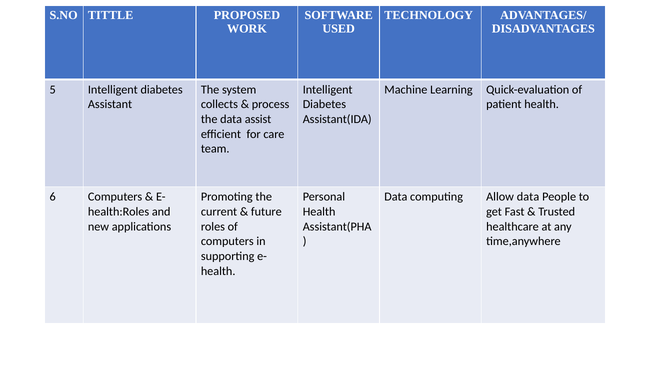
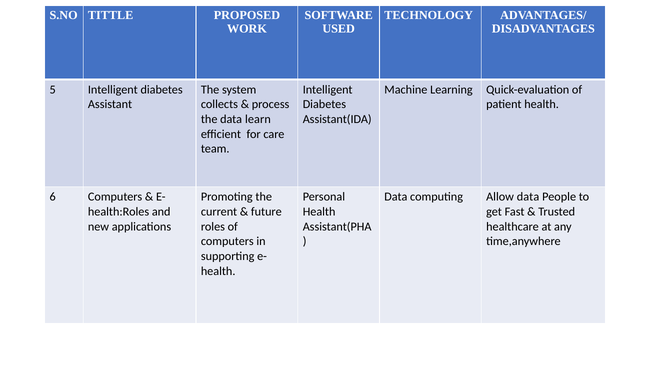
assist: assist -> learn (258, 119)
